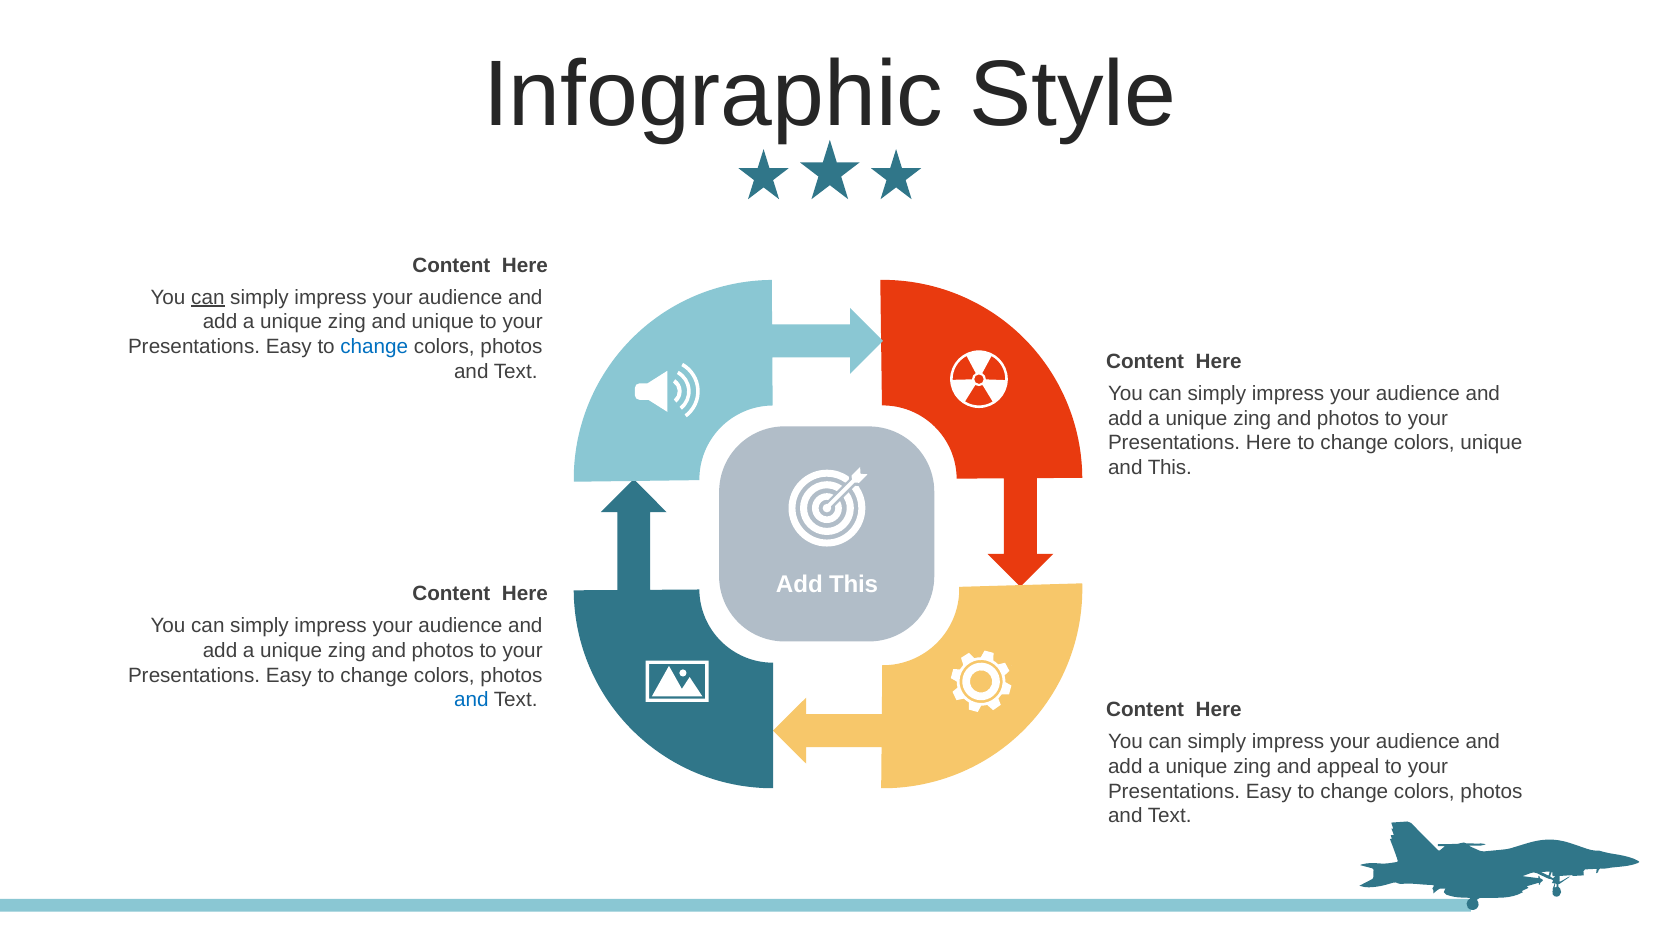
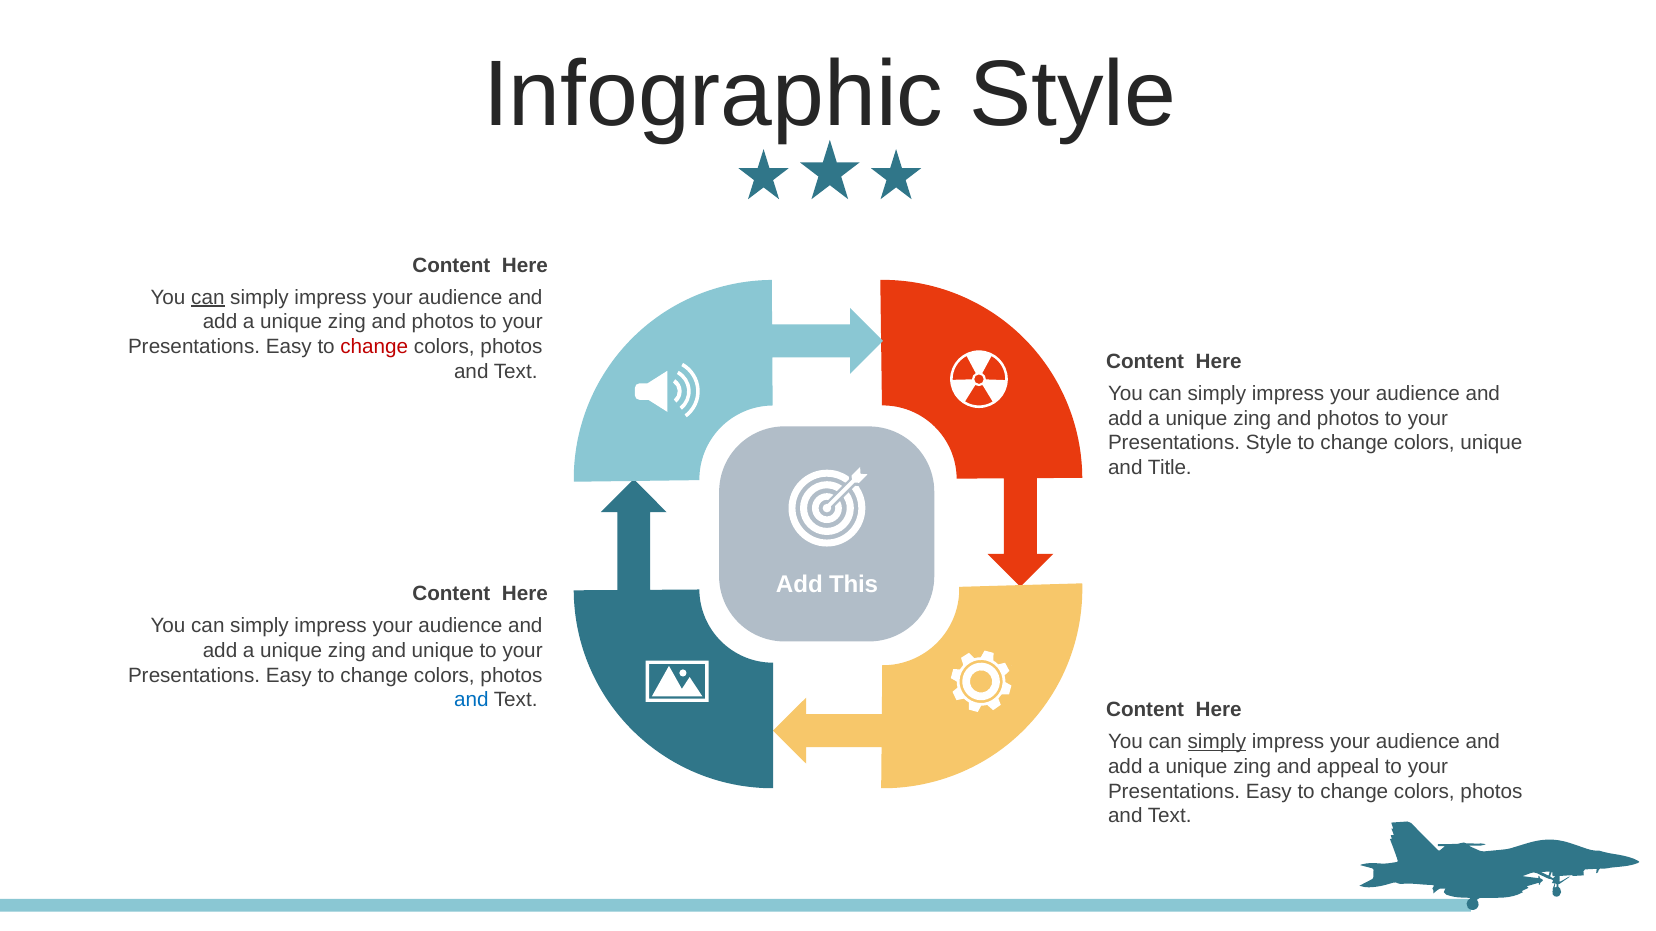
unique: unique -> photos (443, 322)
change colour: blue -> red (374, 347)
Presentations Here: Here -> Style (1269, 443)
and This: This -> Title (1170, 468)
photos: photos -> unique (443, 651)
simply underline: none -> present (1217, 742)
